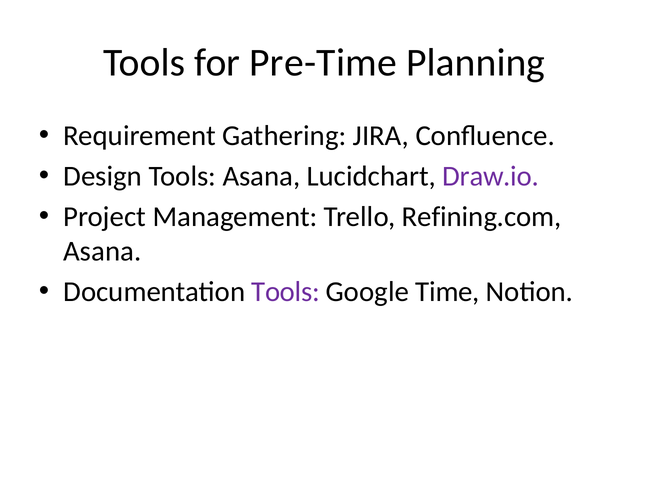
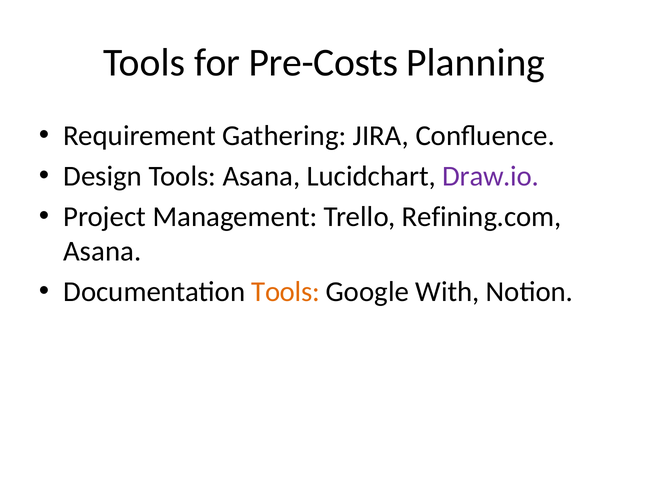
Pre-Time: Pre-Time -> Pre-Costs (323, 63)
Tools colour: purple -> orange (286, 292)
Time: Time -> With (447, 292)
